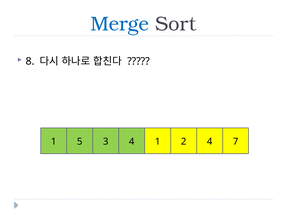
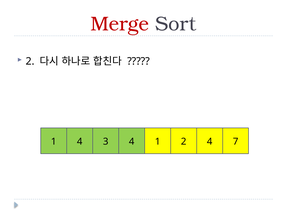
Merge colour: blue -> red (120, 24)
8: 8 -> 2 (30, 61)
1 5: 5 -> 4 (80, 142)
